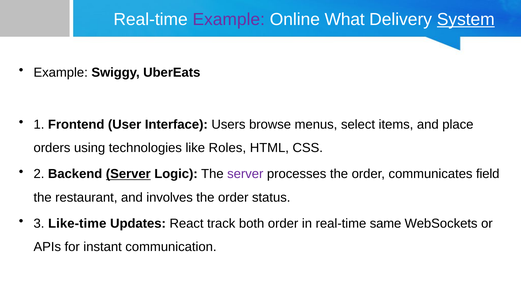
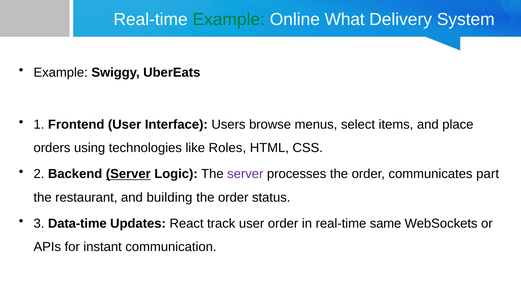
Example colour: purple -> green (229, 19)
System underline: present -> none (466, 19)
field: field -> part (488, 174)
involves: involves -> building (169, 197)
Like-time: Like-time -> Data-time (77, 223)
track both: both -> user (252, 223)
